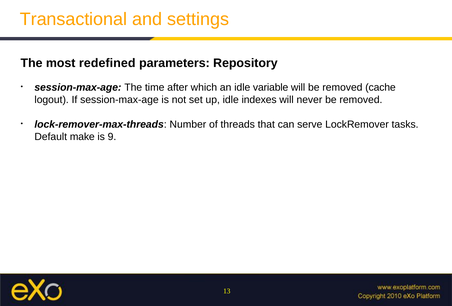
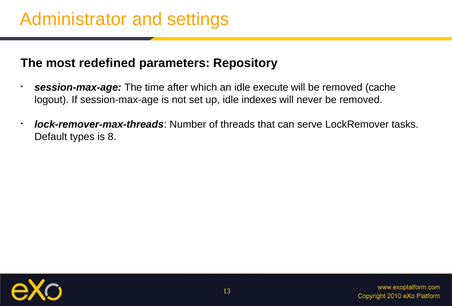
Transactional: Transactional -> Administrator (73, 19)
variable: variable -> execute (271, 88)
make: make -> types (82, 137)
9: 9 -> 8 (112, 137)
